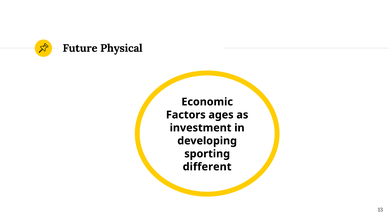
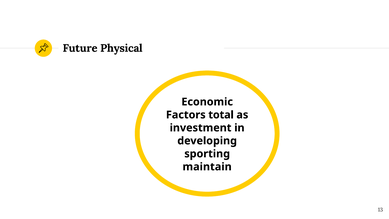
ages: ages -> total (221, 115)
different: different -> maintain (207, 167)
